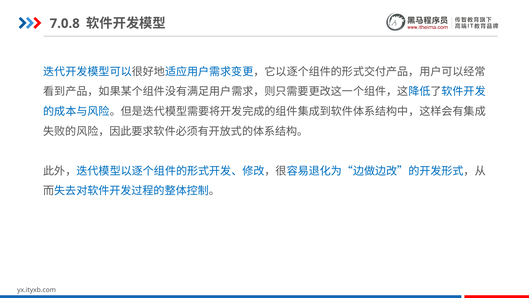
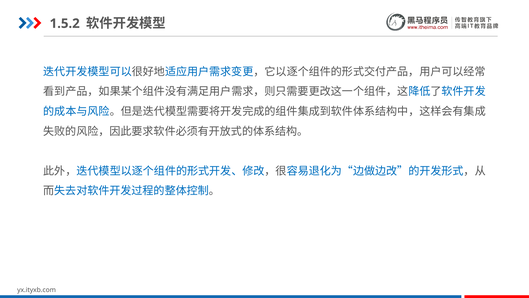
7.0.8: 7.0.8 -> 1.5.2 (65, 23)
